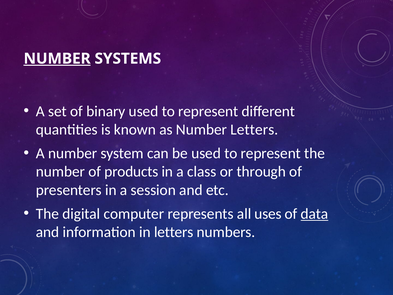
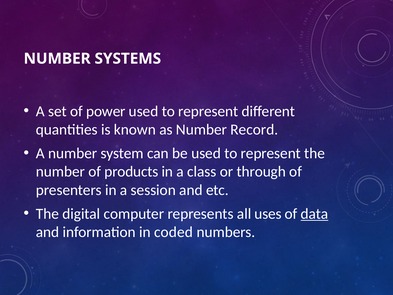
NUMBER underline: present -> none (57, 59)
binary: binary -> power (106, 111)
Number Letters: Letters -> Record (254, 129)
in letters: letters -> coded (174, 232)
